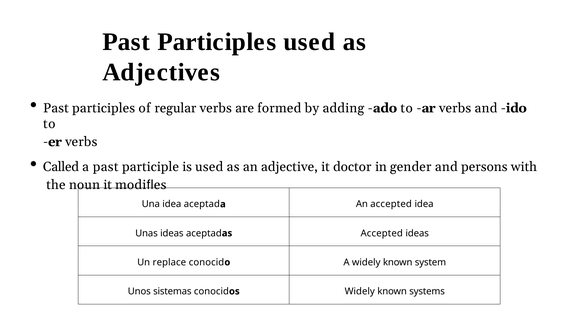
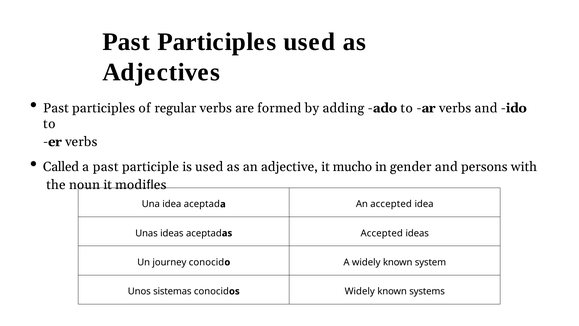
doctor: doctor -> mucho (352, 167)
replace: replace -> journey (169, 262)
